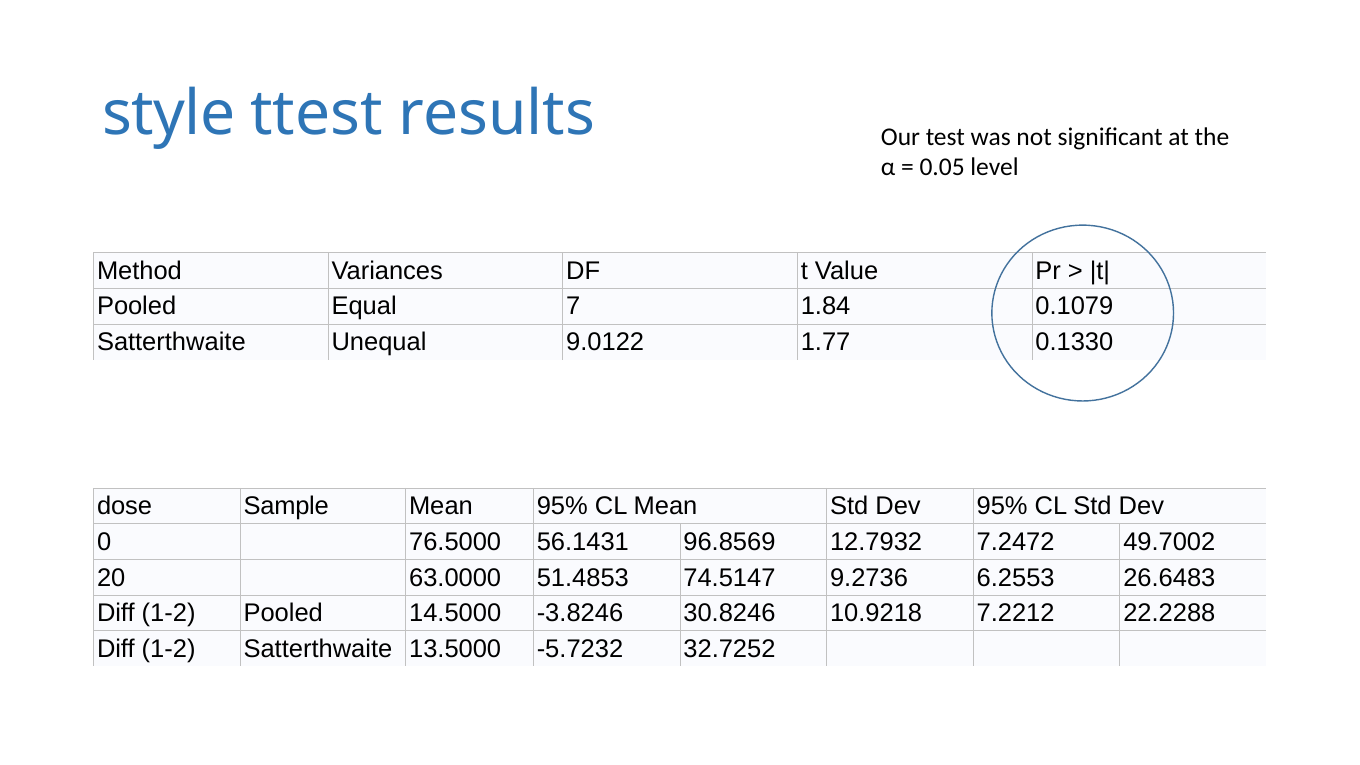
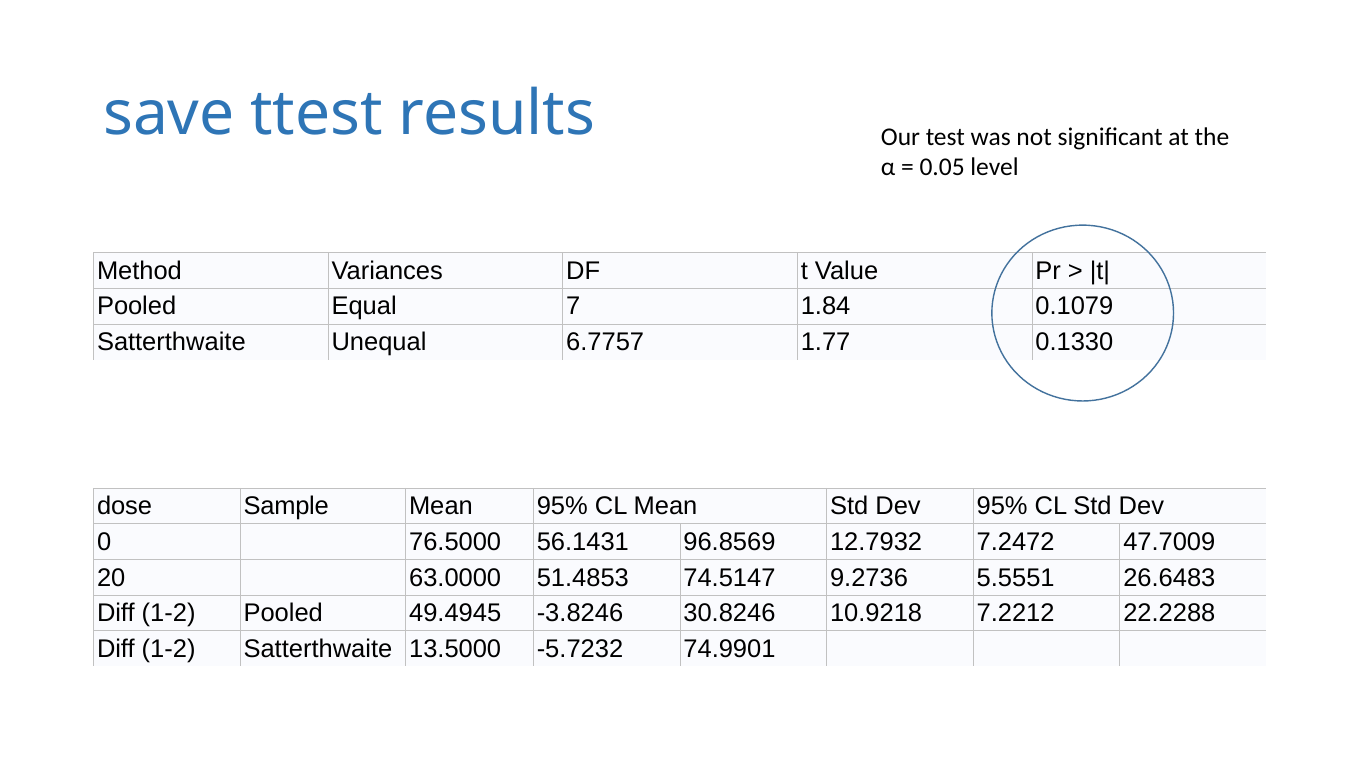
style: style -> save (169, 114)
9.0122: 9.0122 -> 6.7757 (605, 342)
49.7002: 49.7002 -> 47.7009 (1169, 542)
6.2553: 6.2553 -> 5.5551 (1016, 578)
14.5000: 14.5000 -> 49.4945 (455, 613)
32.7252: 32.7252 -> 74.9901 (729, 649)
